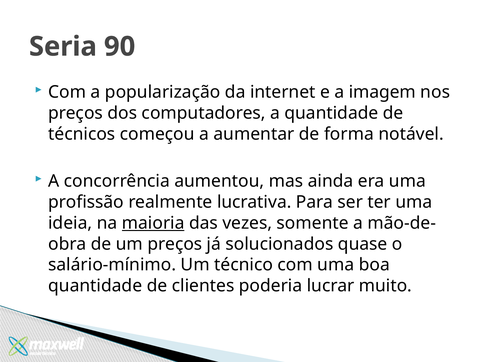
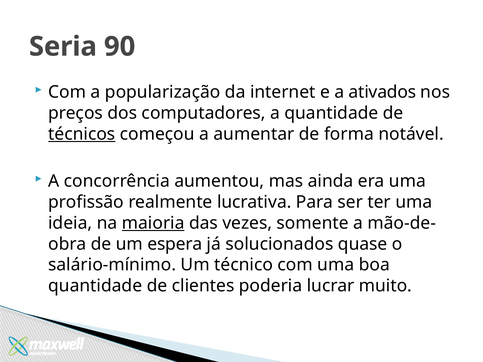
imagem: imagem -> ativados (382, 92)
técnicos underline: none -> present (82, 134)
um preços: preços -> espera (175, 244)
